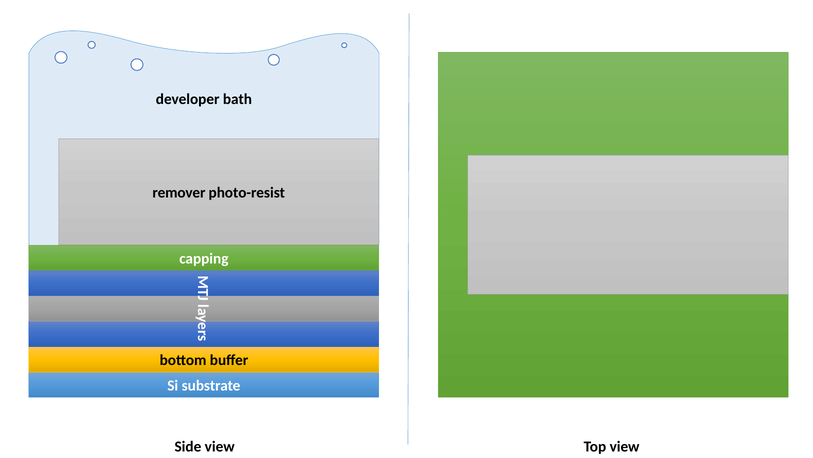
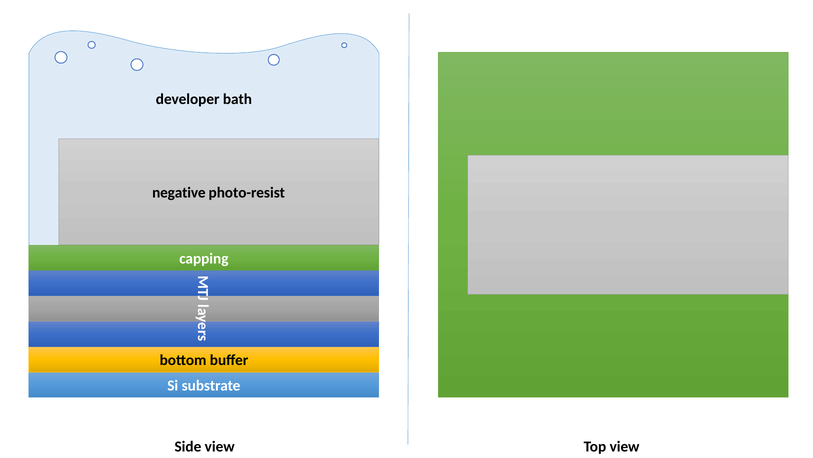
remover: remover -> negative (179, 192)
